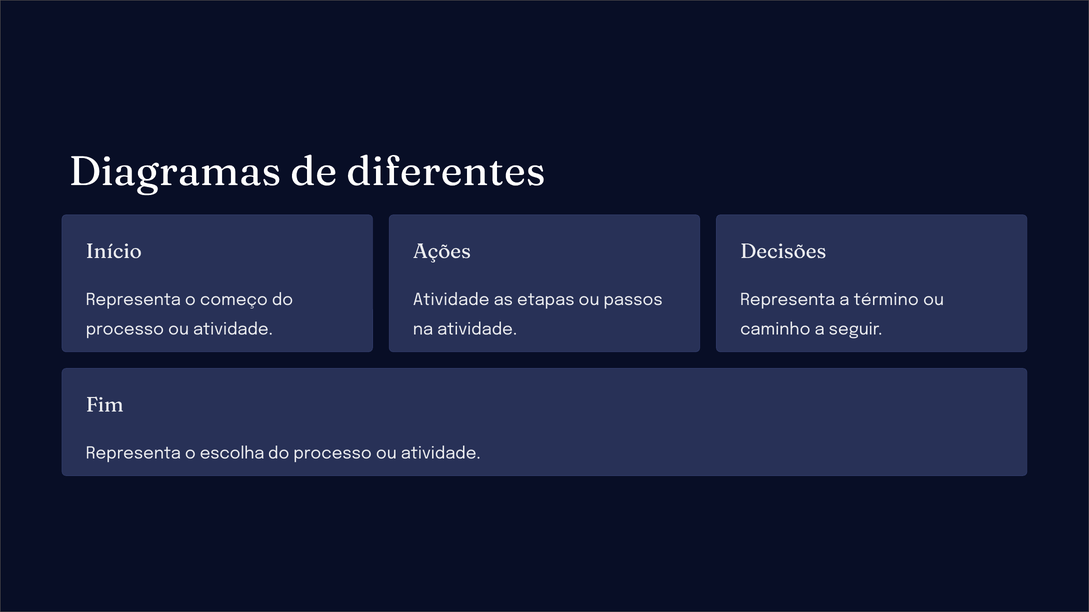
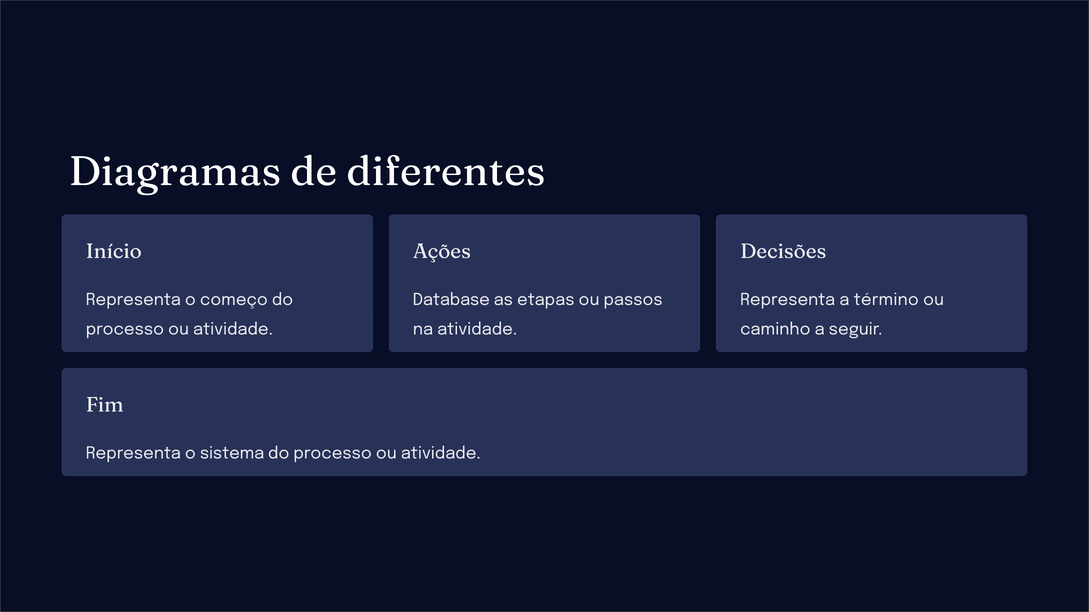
Atividade: Atividade -> Database (451, 300)
escolha: escolha -> sistema (232, 454)
